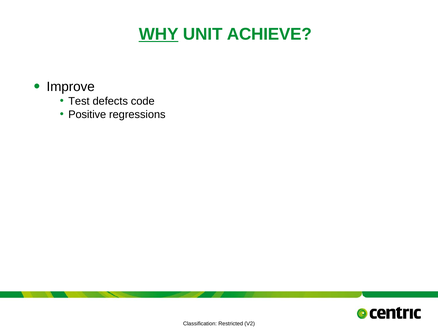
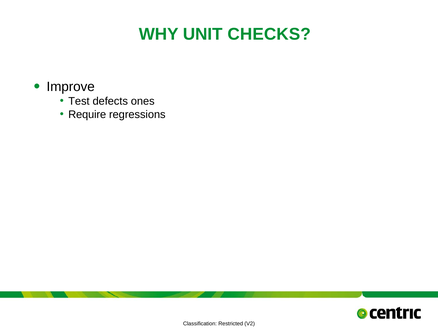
WHY underline: present -> none (159, 34)
ACHIEVE: ACHIEVE -> CHECKS (269, 34)
code: code -> ones (143, 101)
Positive: Positive -> Require (87, 114)
